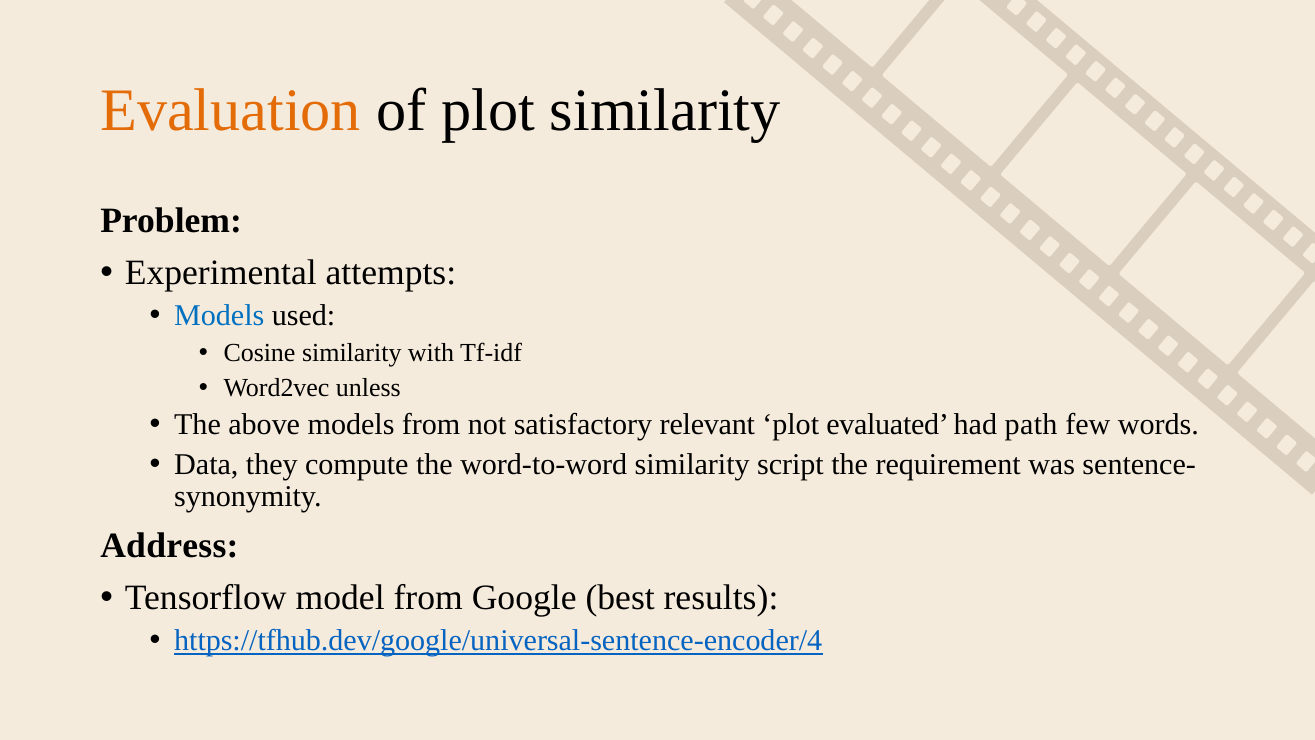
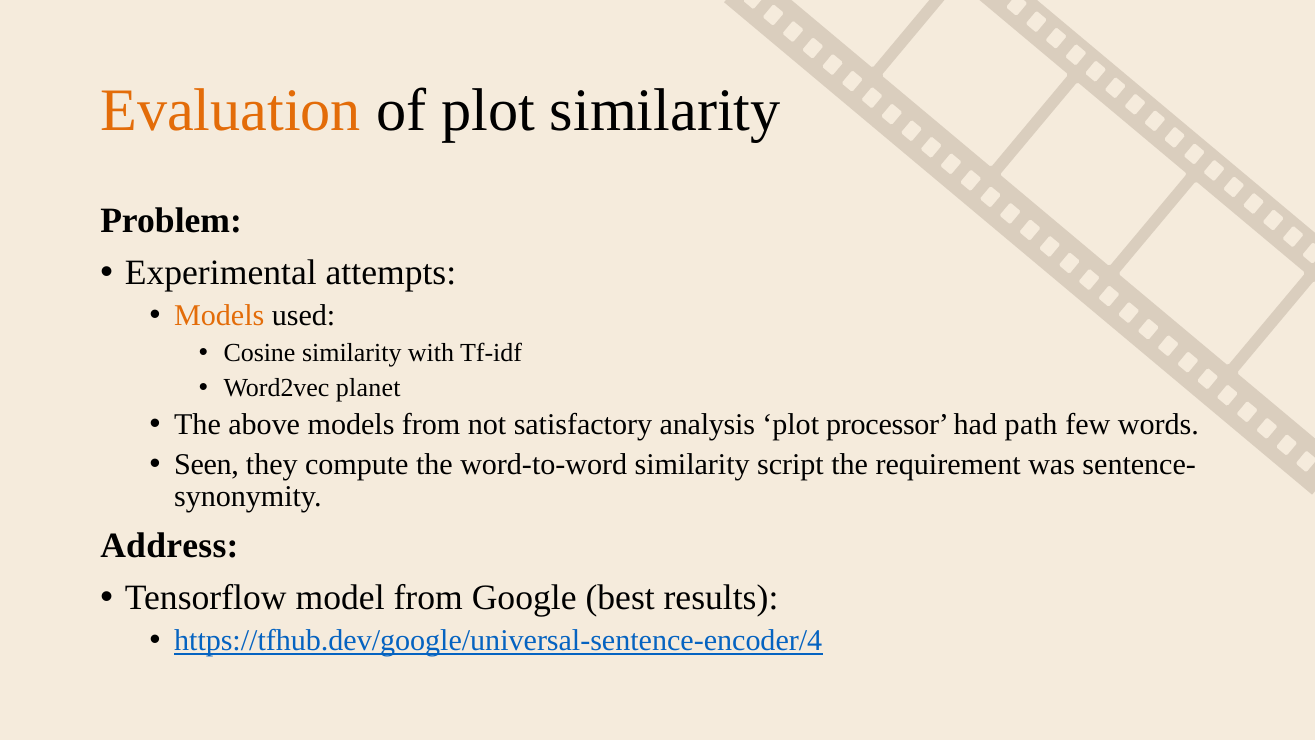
Models colour: blue -> orange (219, 315)
unless: unless -> planet (368, 387)
relevant: relevant -> analysis (707, 425)
evaluated: evaluated -> processor (888, 425)
Data: Data -> Seen (206, 464)
